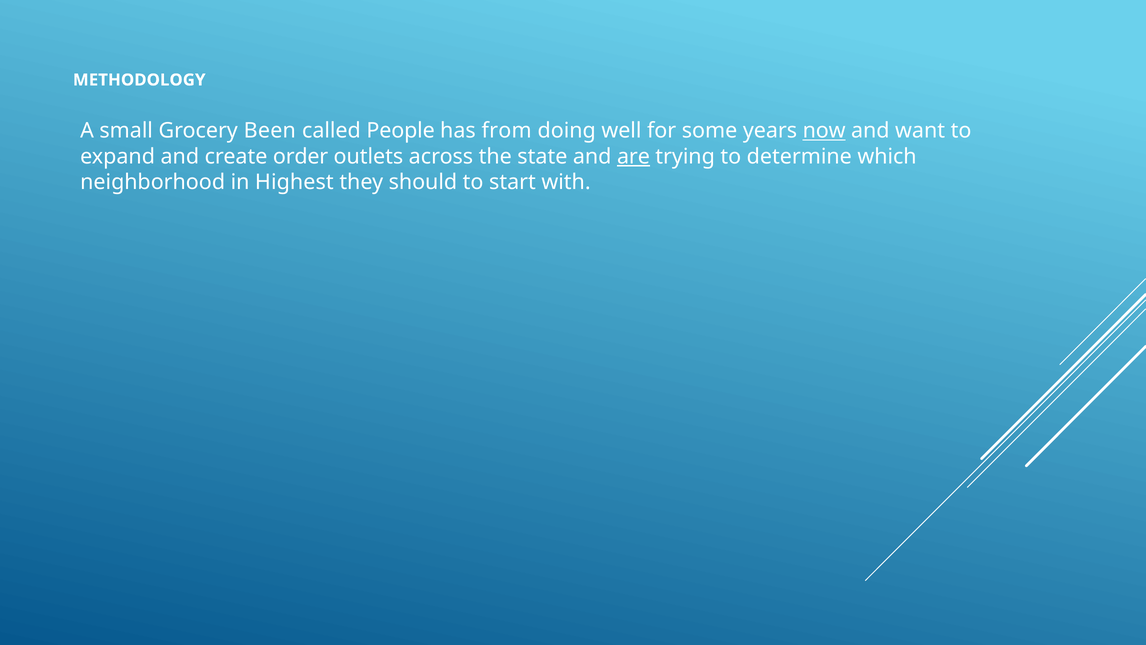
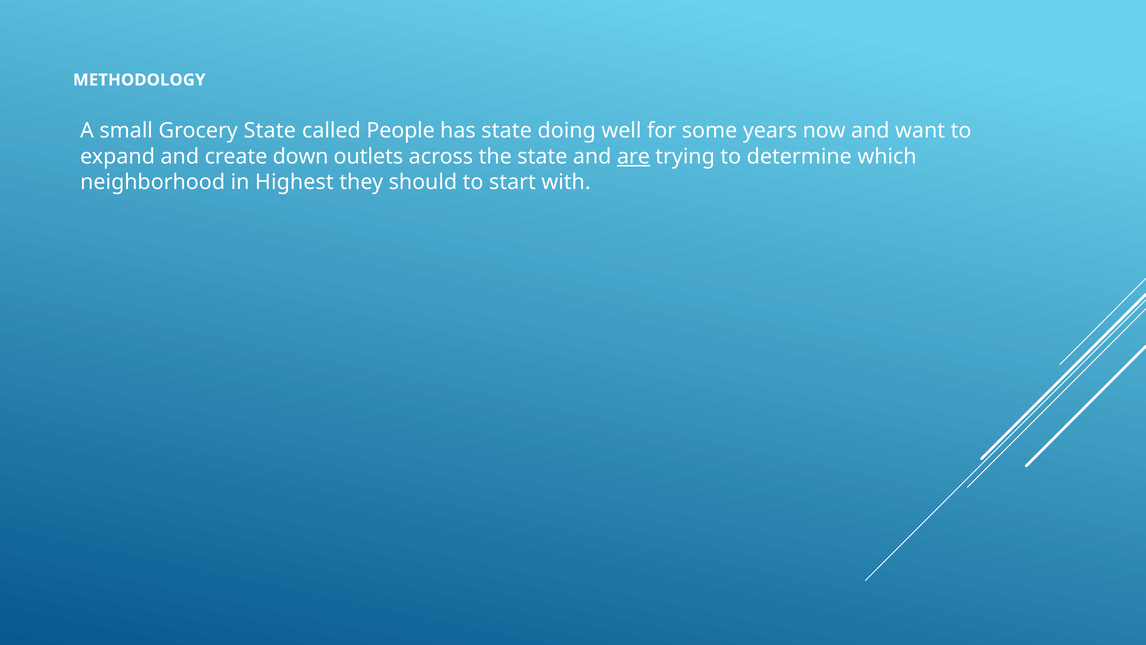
Grocery Been: Been -> State (270, 131)
has from: from -> state (507, 131)
now underline: present -> none (824, 131)
order: order -> down (301, 156)
